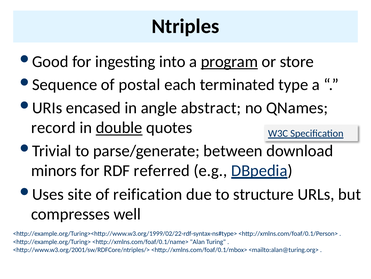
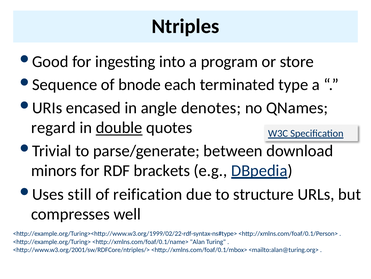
program underline: present -> none (229, 61)
postal: postal -> bnode (140, 85)
abstract: abstract -> denotes (211, 108)
record: record -> regard (53, 127)
referred: referred -> brackets (162, 170)
site: site -> still (80, 194)
